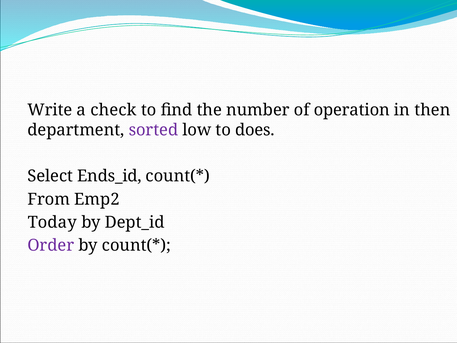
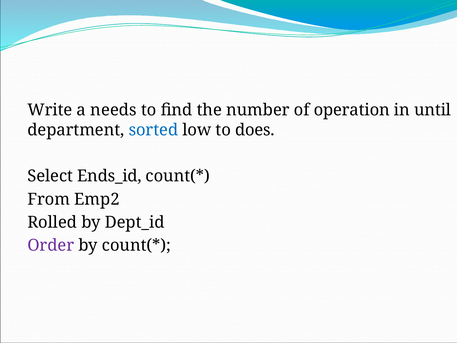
check: check -> needs (113, 110)
then: then -> until (433, 110)
sorted colour: purple -> blue (153, 130)
Today: Today -> Rolled (52, 222)
